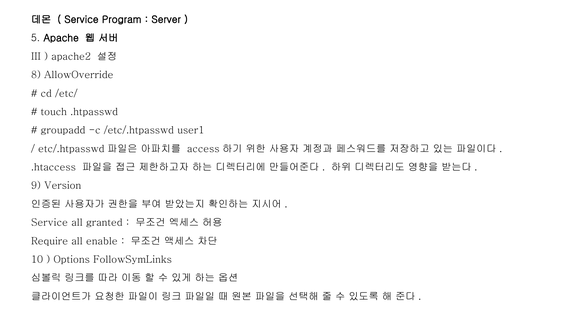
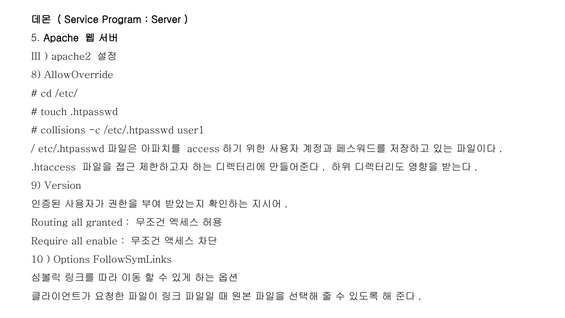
groupadd: groupadd -> collisions (63, 130)
Service: Service -> Routing (50, 222)
